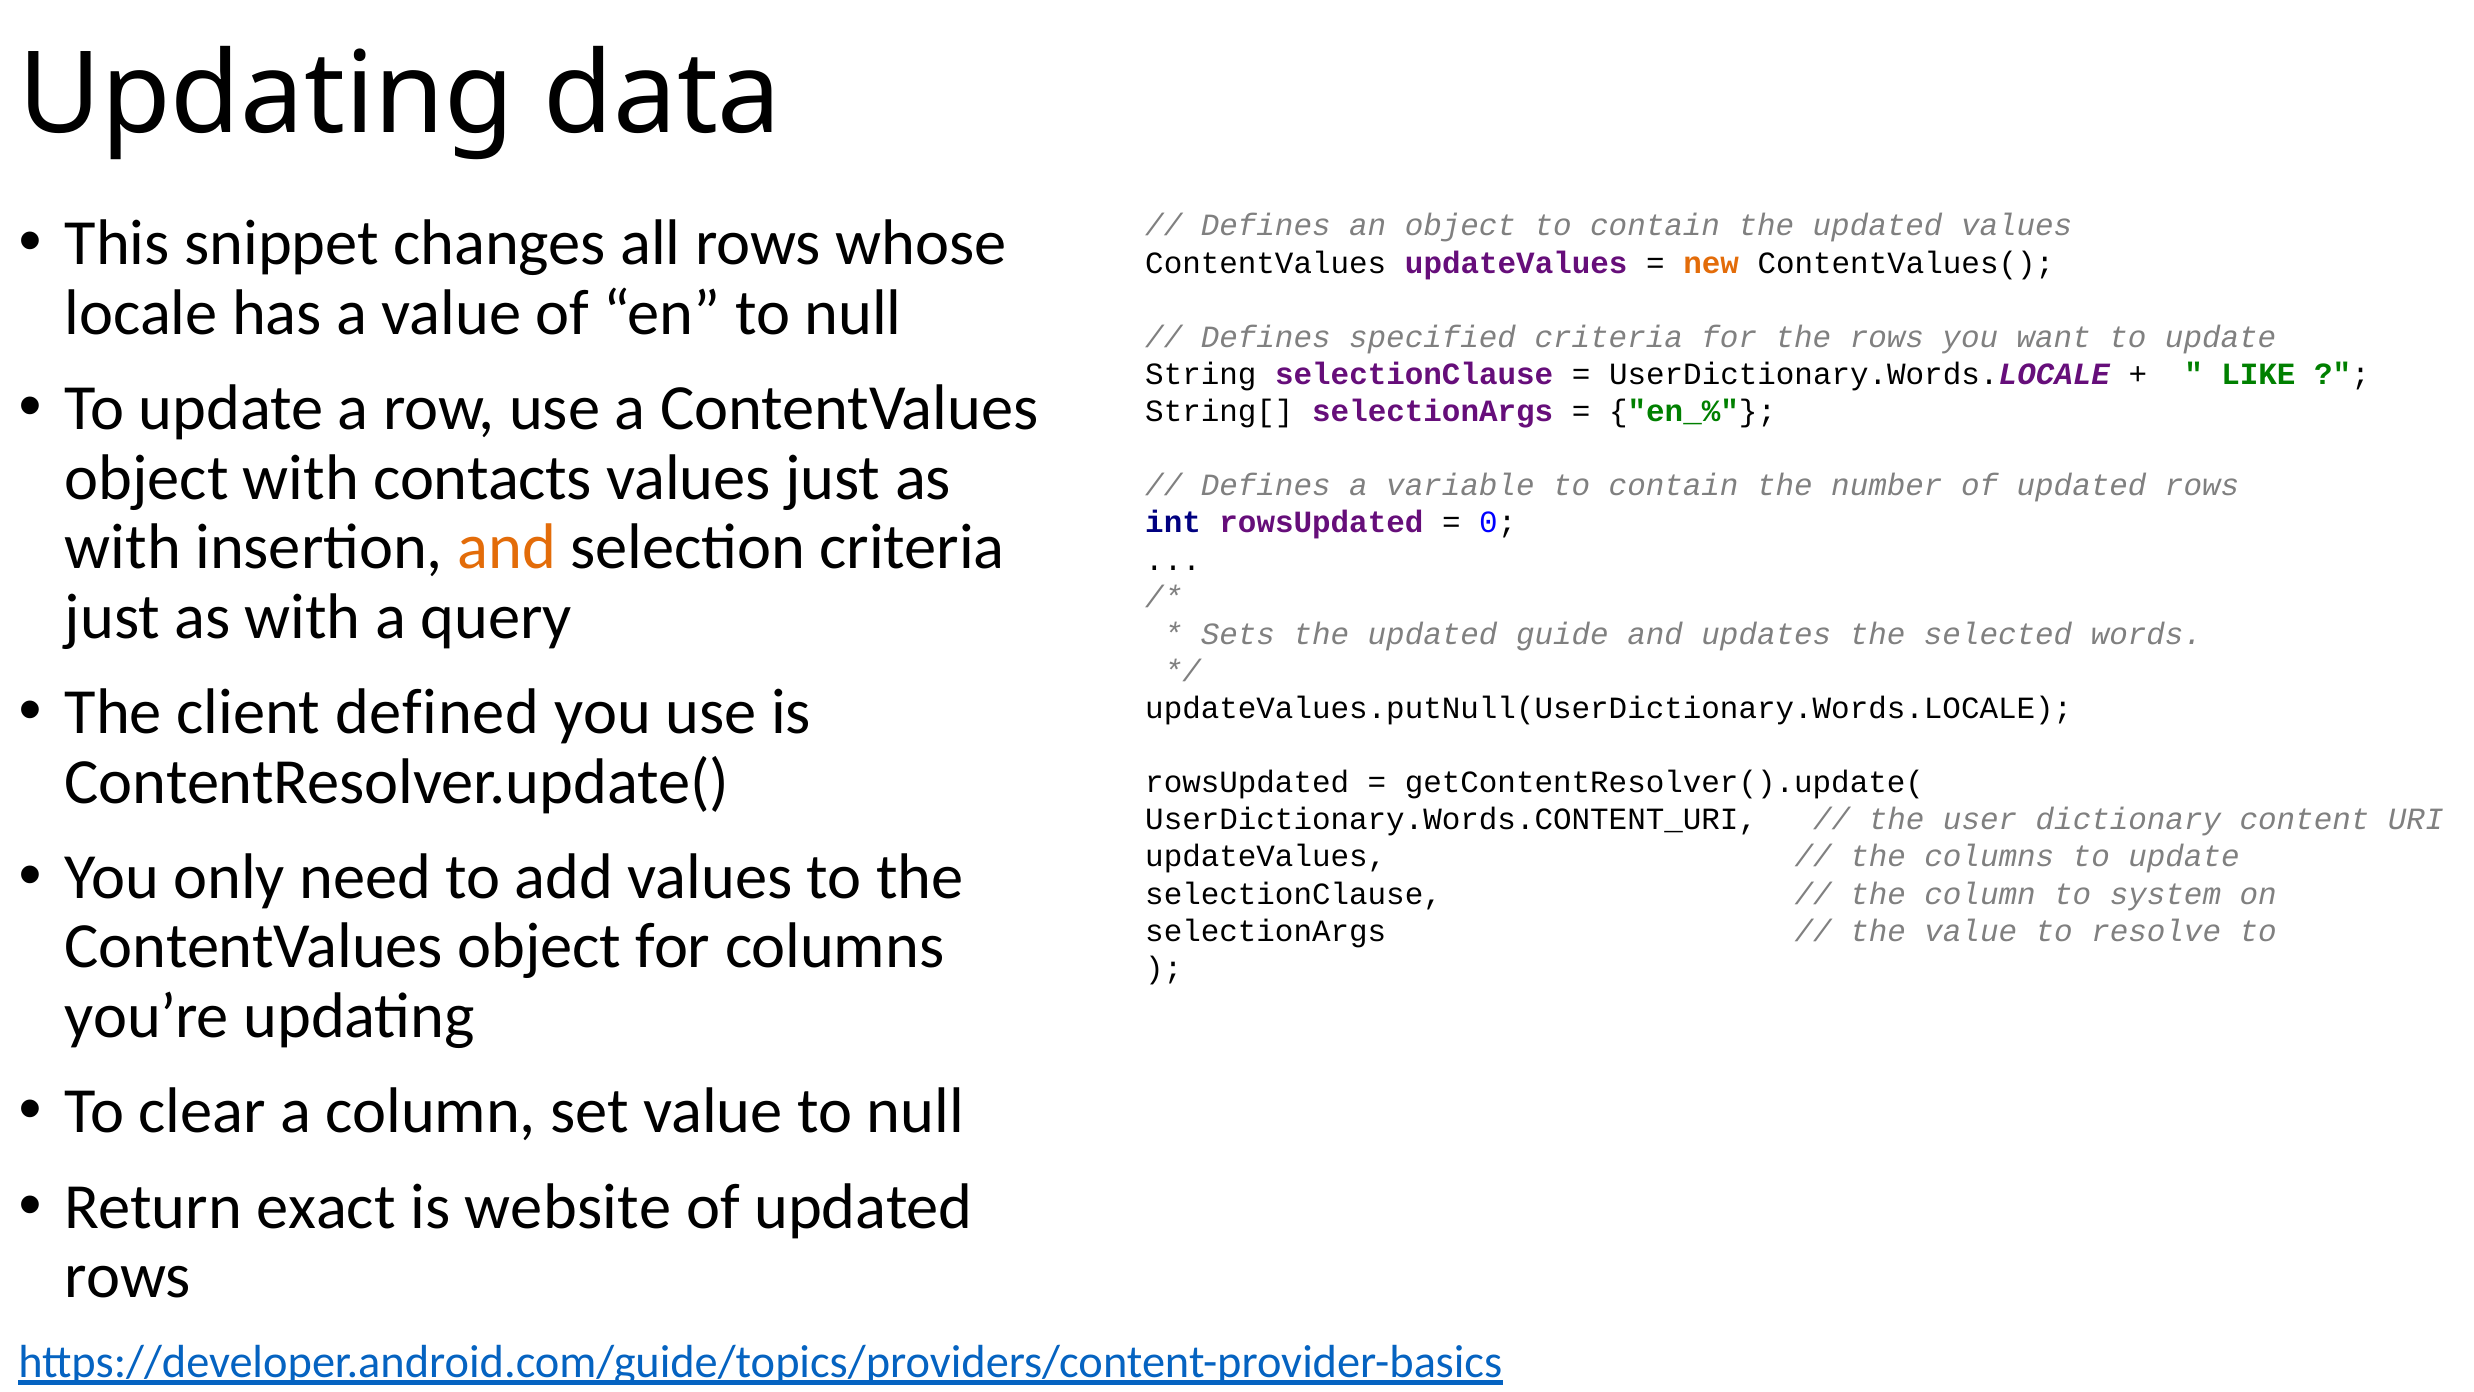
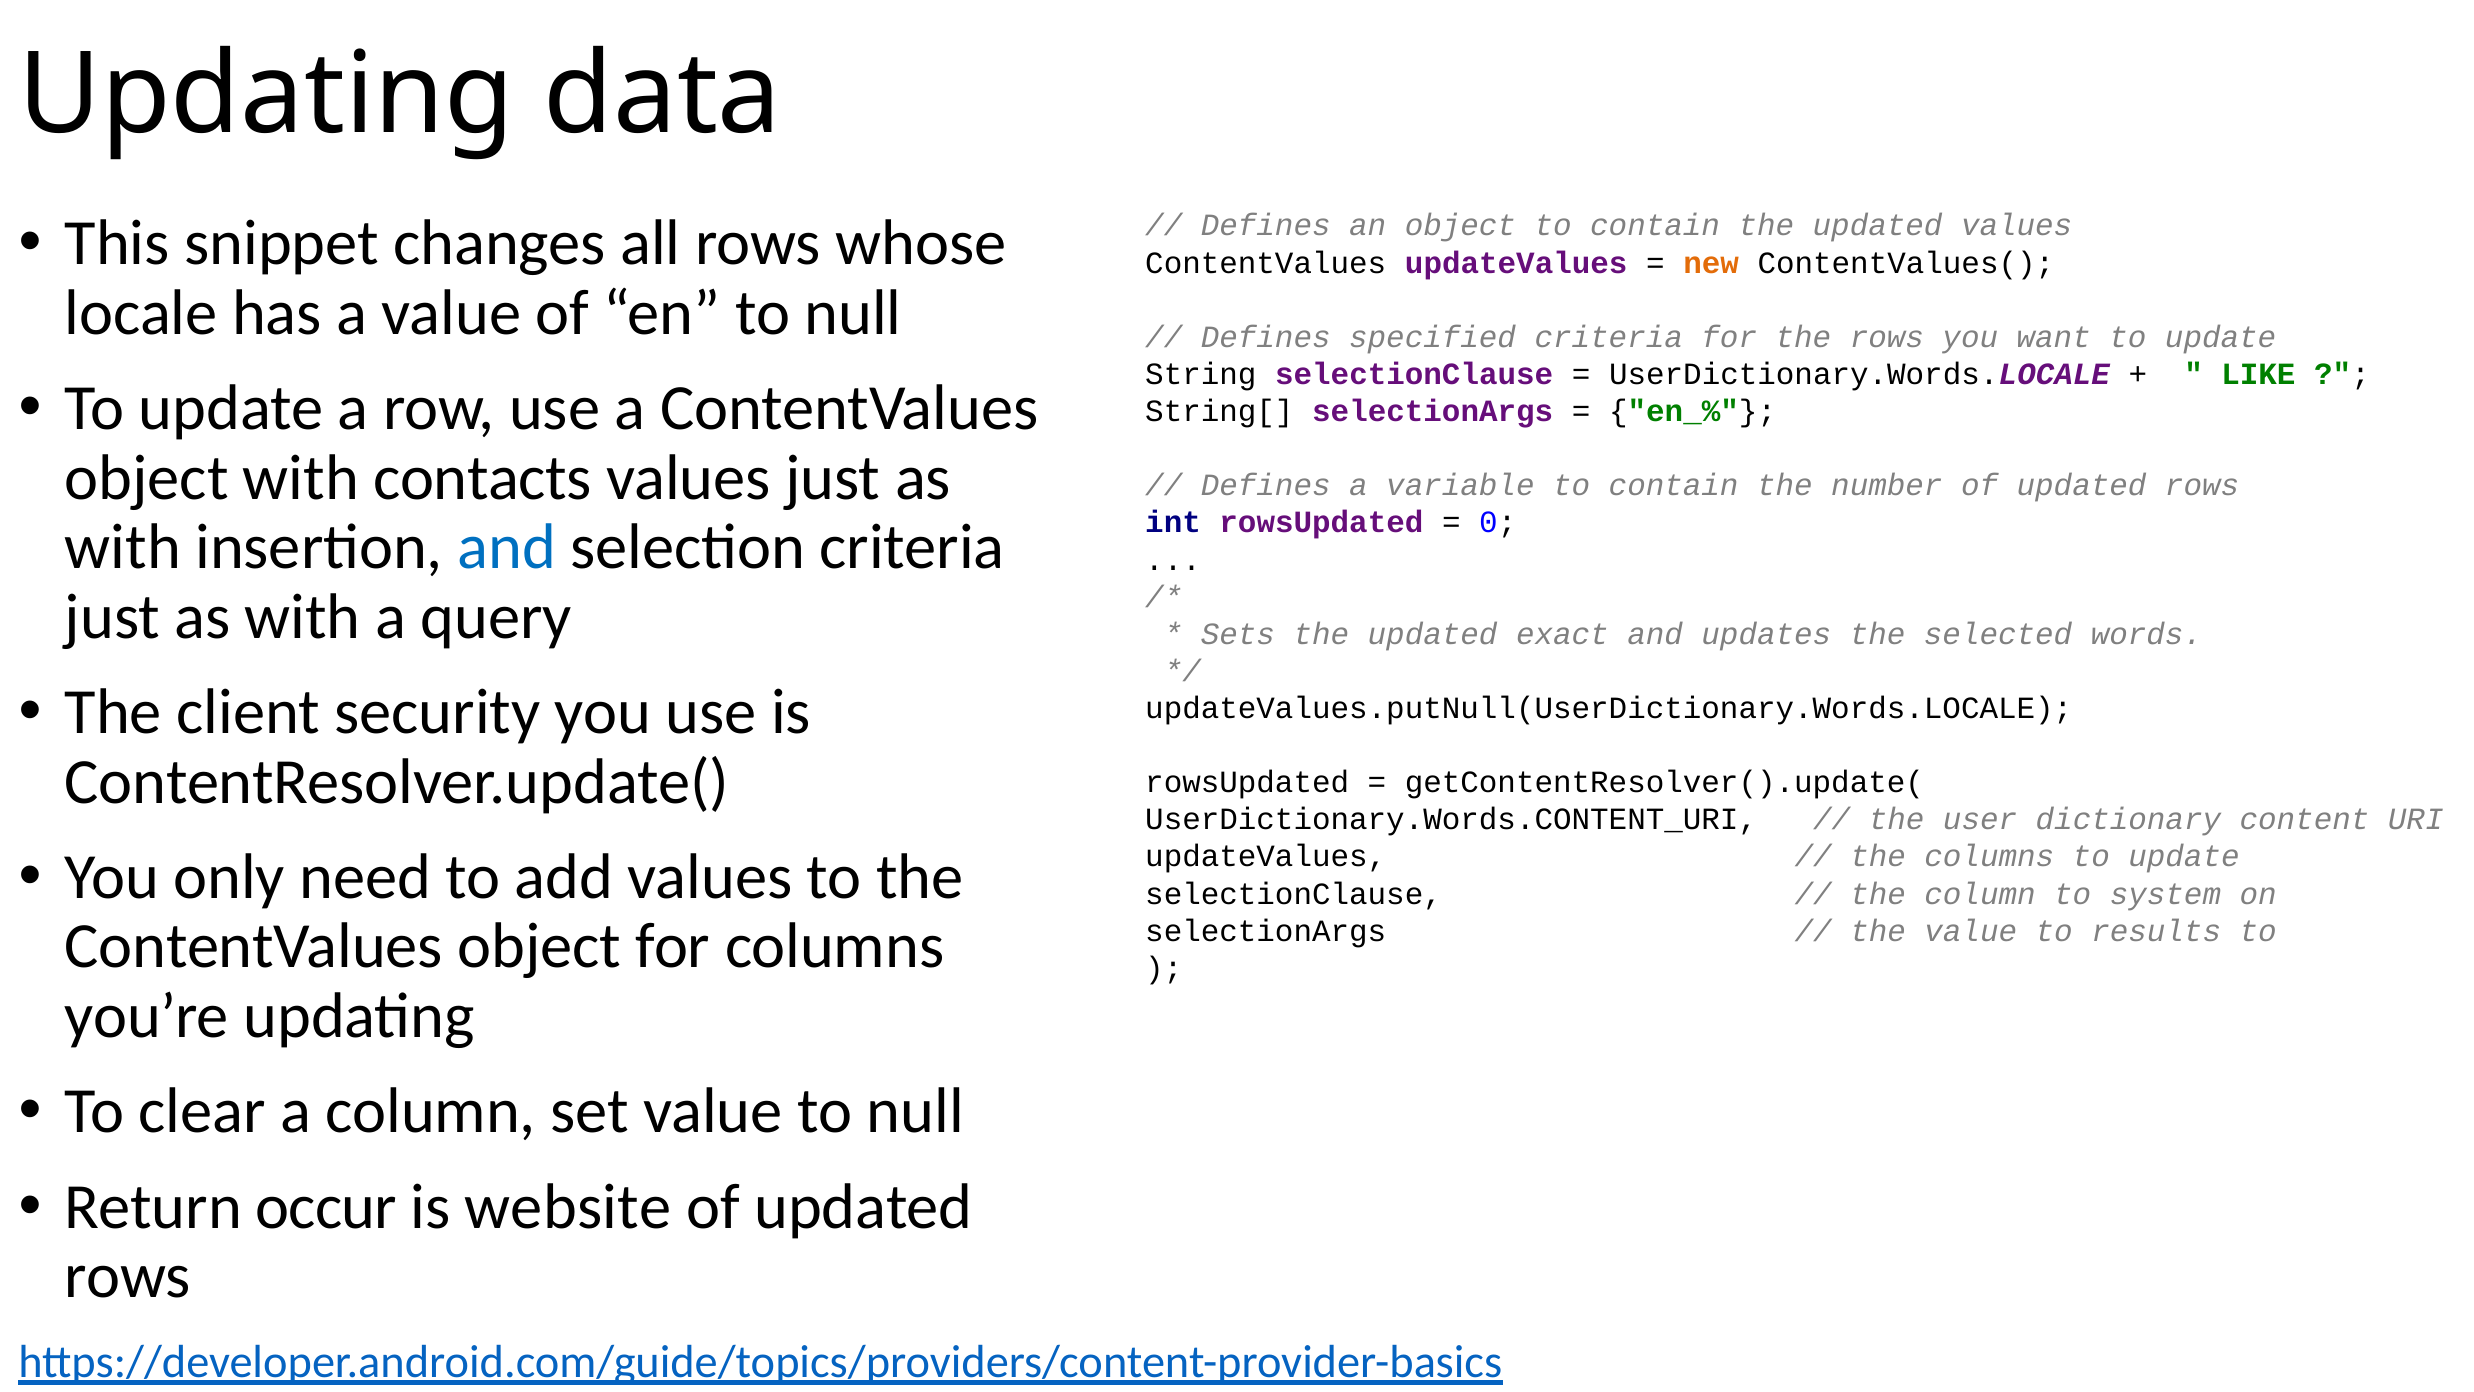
and colour: orange -> blue (507, 547)
guide: guide -> exact (1562, 634)
defined: defined -> security (437, 712)
resolve: resolve -> results (2156, 931)
exact: exact -> occur (326, 1207)
